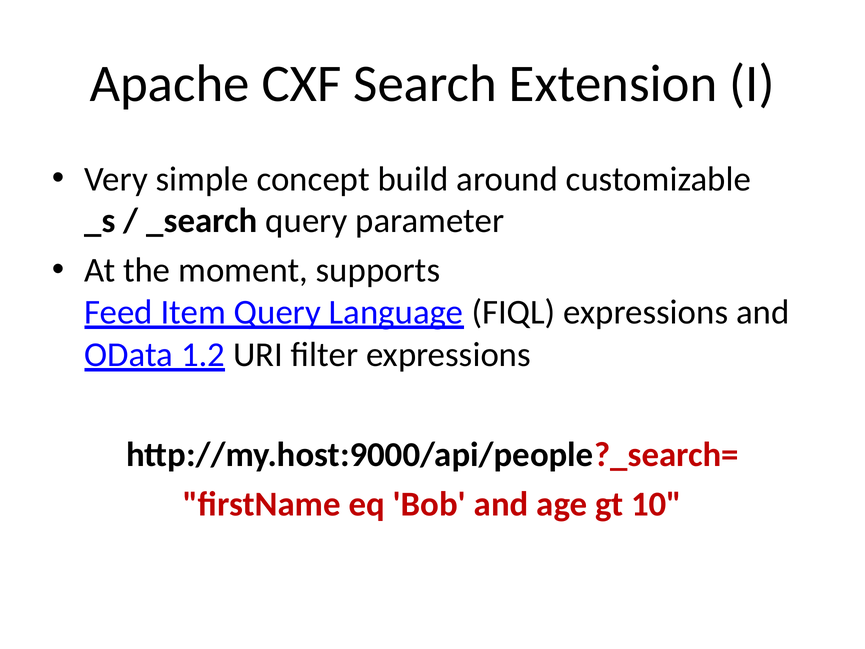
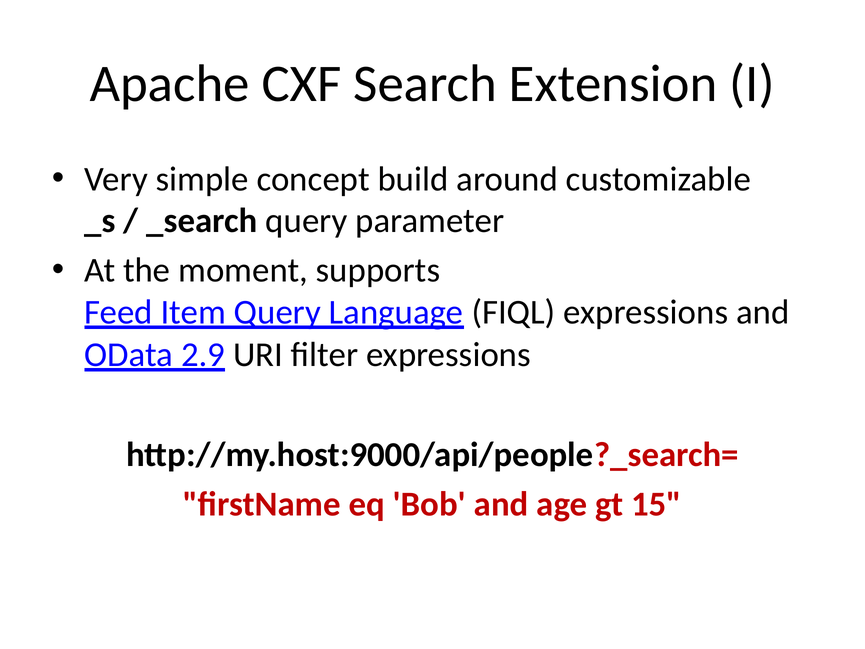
1.2: 1.2 -> 2.9 (203, 355)
10: 10 -> 15 (656, 504)
